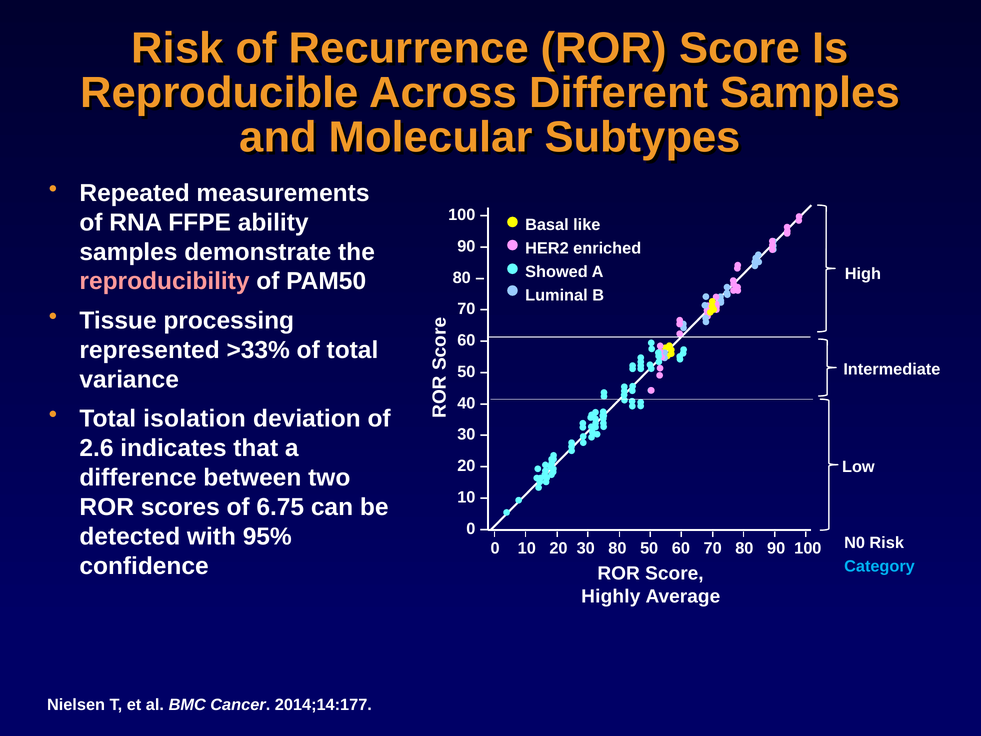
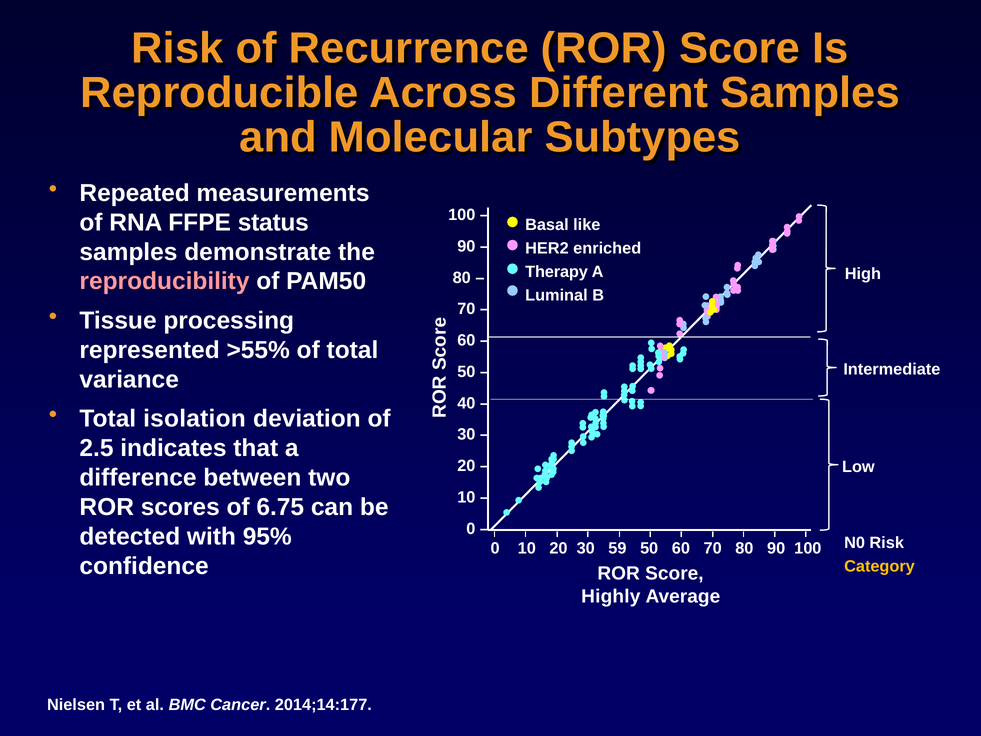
ability: ability -> status (273, 222)
Showed: Showed -> Therapy (557, 272)
>33%: >33% -> >55% (258, 350)
2.6: 2.6 -> 2.5 (97, 448)
30 80: 80 -> 59 (617, 548)
Category colour: light blue -> yellow (879, 566)
